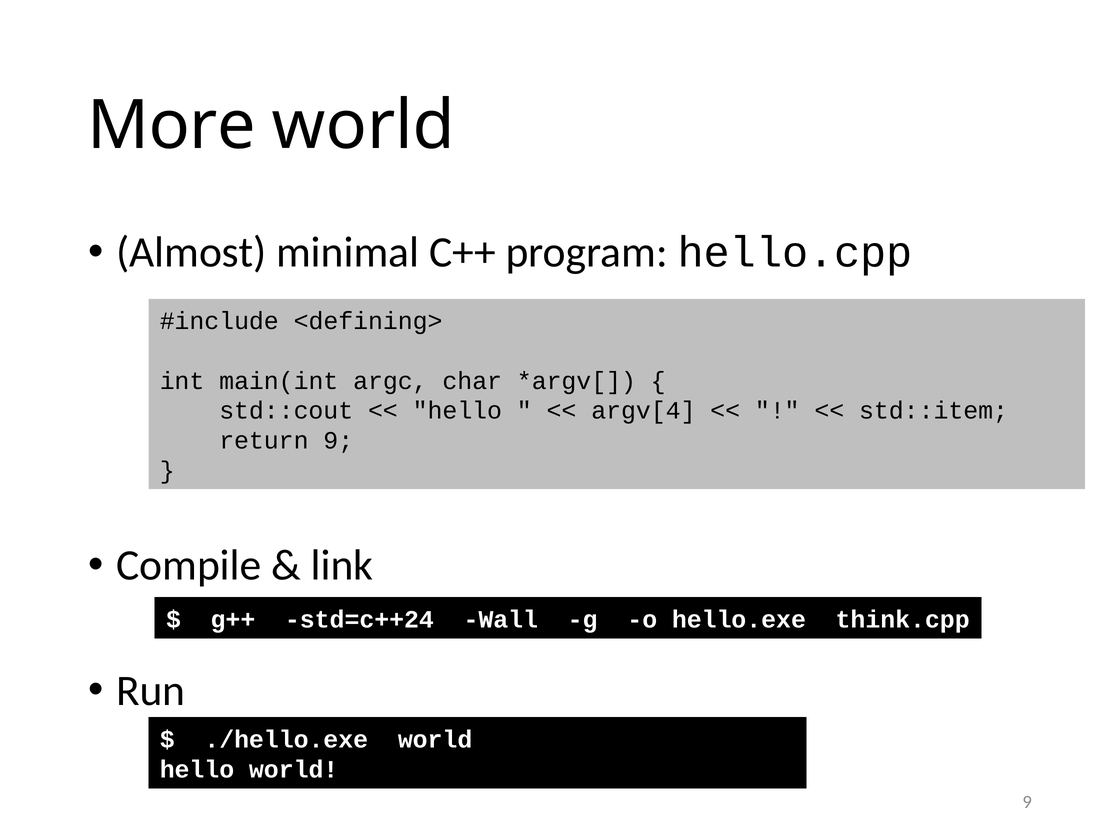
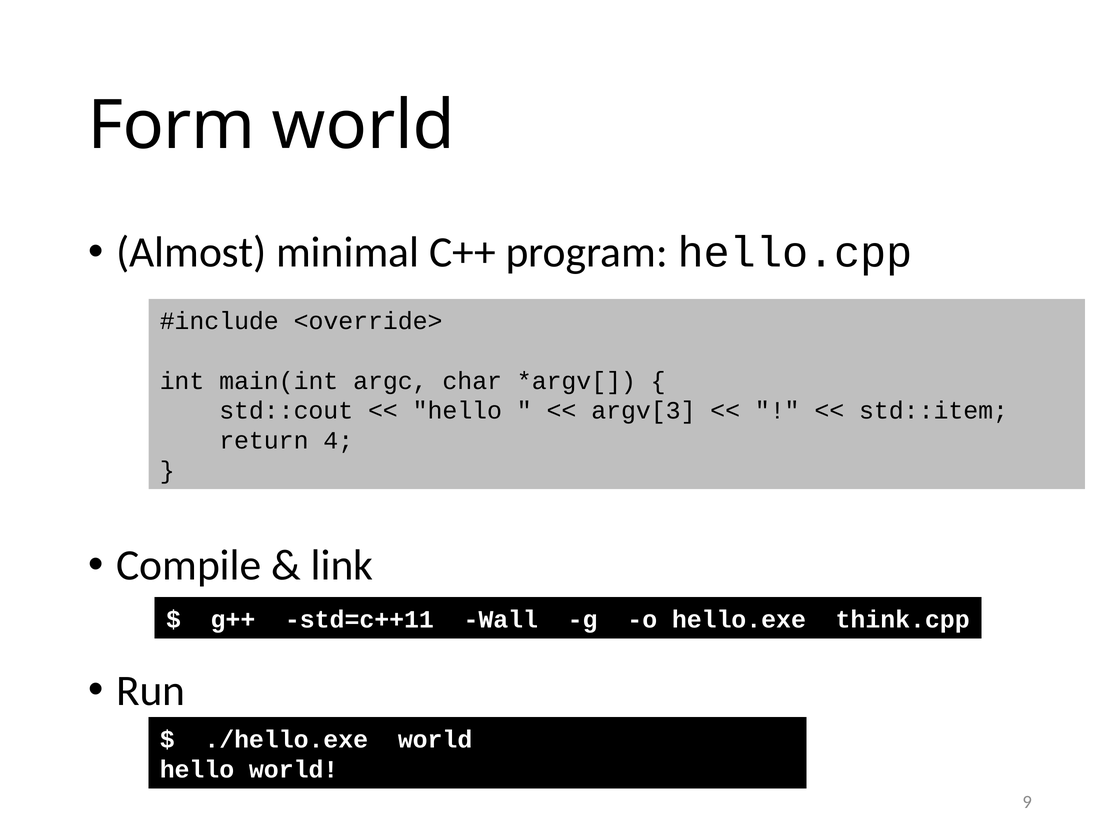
More: More -> Form (171, 125)
<defining>: <defining> -> <override> (368, 321)
argv[4: argv[4 -> argv[3 (643, 411)
return 9: 9 -> 4 (338, 441)
std=c++24: std=c++24 -> std=c++11 (359, 620)
